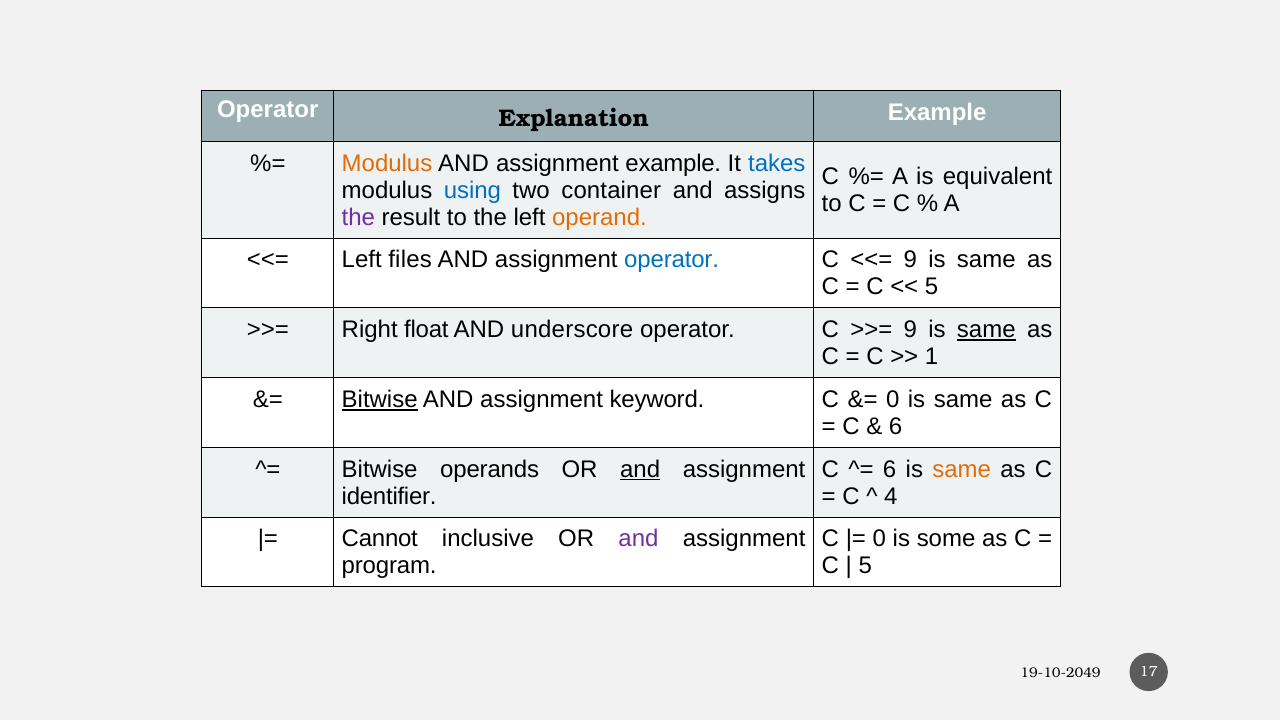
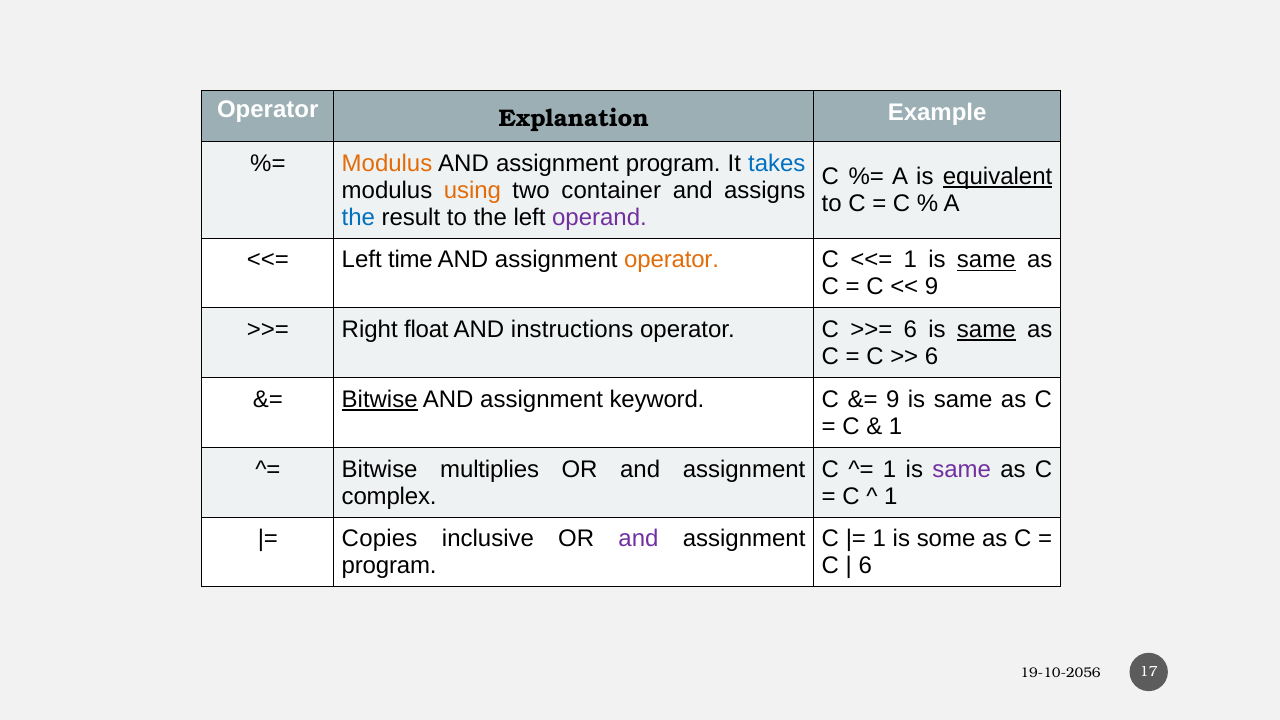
example: example -> program (673, 163)
equivalent underline: none -> present (998, 177)
using colour: blue -> orange (472, 190)
the colour: purple -> blue (358, 217)
operand colour: orange -> purple (599, 217)
files: files -> time (410, 260)
operator colour: blue -> orange (672, 260)
9: 9 -> 1 (910, 260)
same underline: none -> present (986, 260)
5: 5 -> 9 (932, 287)
underscore: underscore -> instructions (572, 330)
9: 9 -> 6 (910, 330)
1: 1 -> 6 (932, 357)
0: 0 -> 9 (893, 399)
6: 6 -> 1 (896, 426)
operands: operands -> multiplies (490, 469)
and underline: present -> none (640, 469)
6: 6 -> 1 (890, 469)
same colour: orange -> purple (962, 469)
identifier: identifier -> complex (389, 496)
4: 4 -> 1 (891, 496)
Cannot: Cannot -> Copies (380, 539)
0: 0 -> 1 (879, 539)
5: 5 -> 6 (865, 566)
19-10-2049: 19-10-2049 -> 19-10-2056 (1061, 673)
